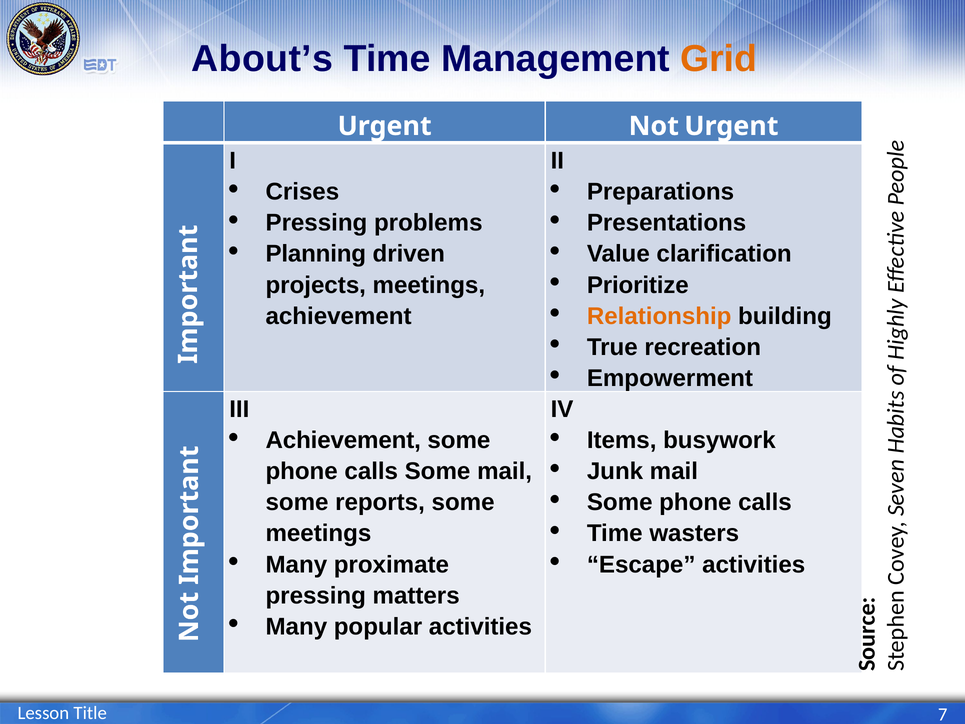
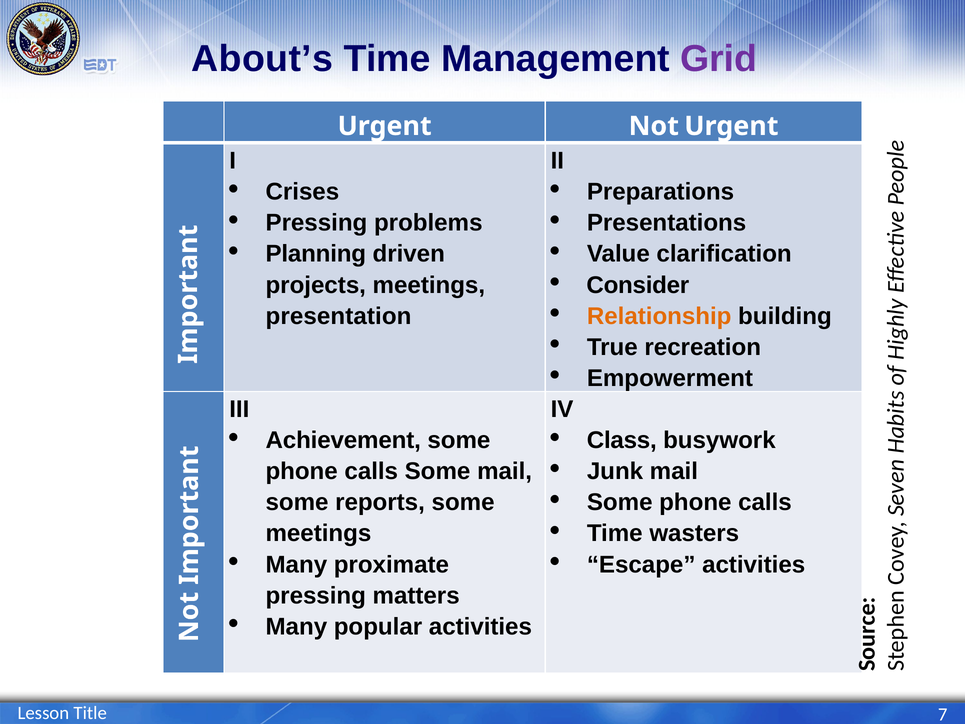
Grid colour: orange -> purple (719, 59)
Prioritize: Prioritize -> Consider (638, 285)
achievement: achievement -> presentation (339, 316)
Items: Items -> Class (622, 440)
